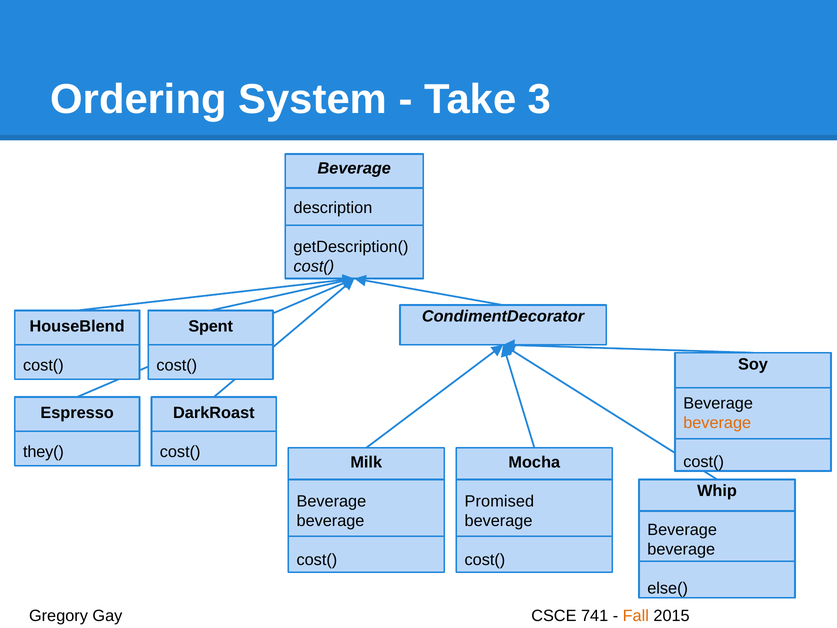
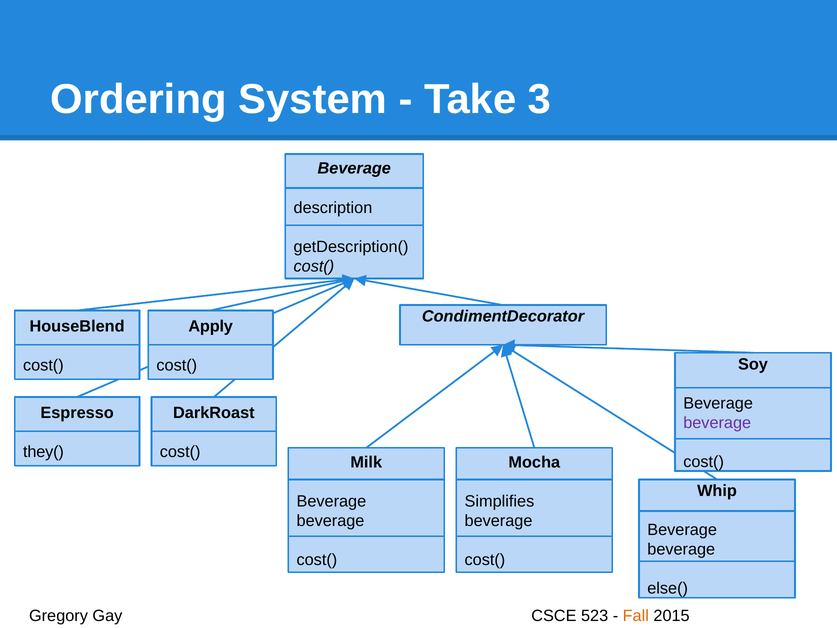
Spent: Spent -> Apply (211, 326)
beverage colour: orange -> purple (717, 423)
Promised: Promised -> Simplifies (499, 501)
741: 741 -> 523 (595, 616)
